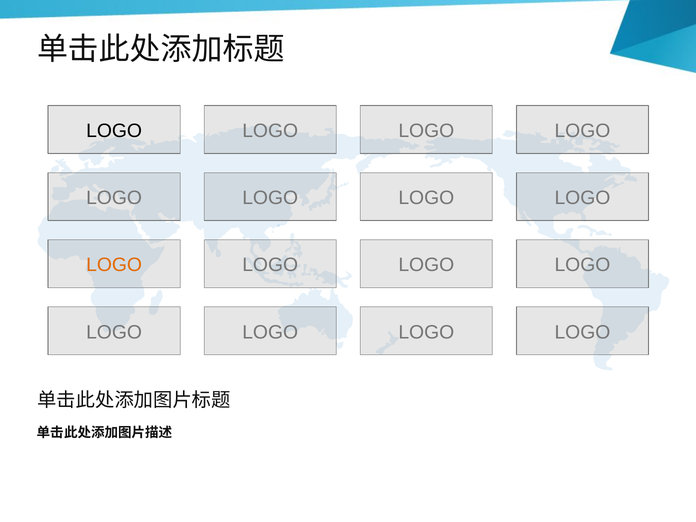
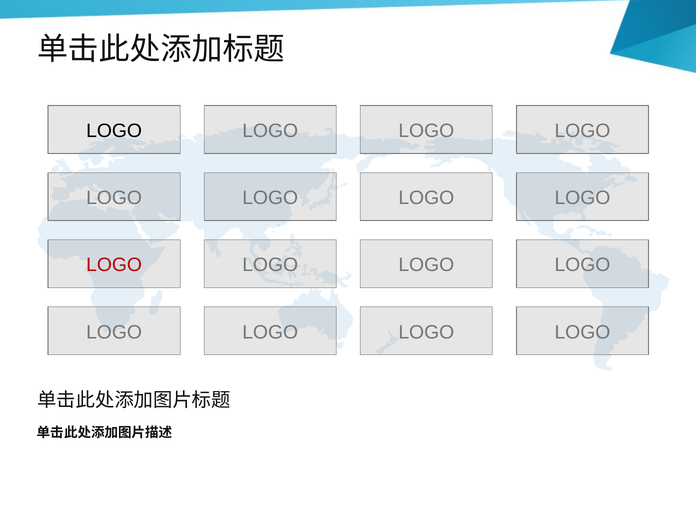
LOGO colour: orange -> red (114, 265)
